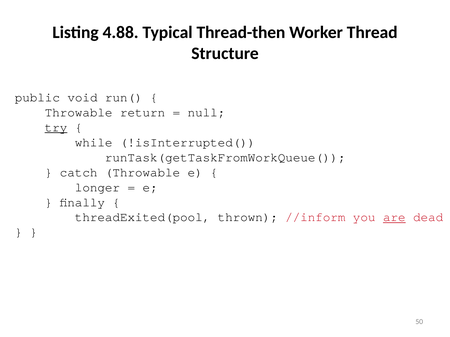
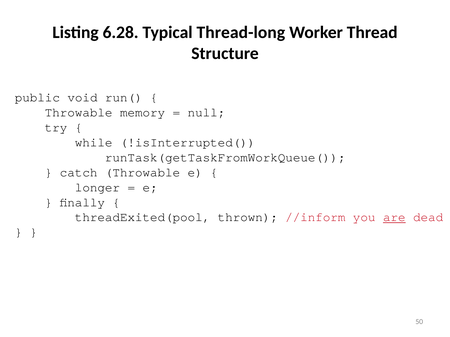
4.88: 4.88 -> 6.28 (121, 32)
Thread-then: Thread-then -> Thread-long (241, 32)
return: return -> memory (143, 112)
try underline: present -> none (56, 127)
